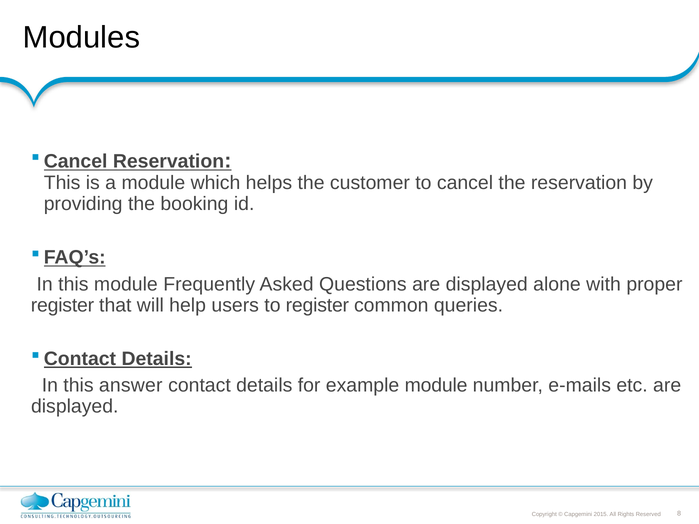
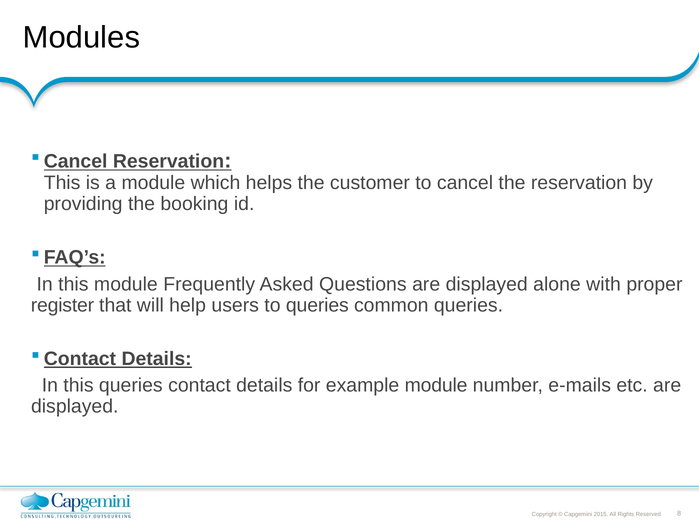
to register: register -> queries (317, 305)
this answer: answer -> queries (131, 386)
